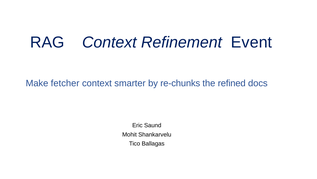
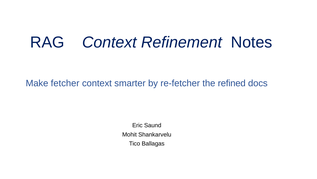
Event: Event -> Notes (252, 42)
re-chunks: re-chunks -> re-fetcher (180, 83)
